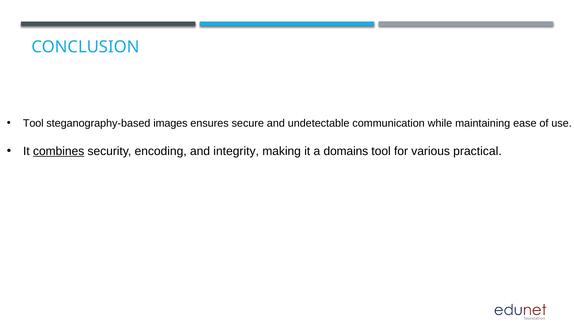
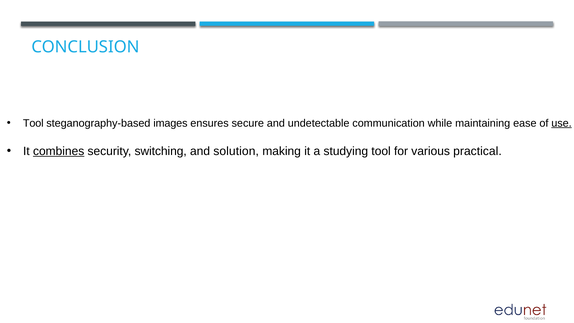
use underline: none -> present (562, 123)
encoding: encoding -> switching (161, 151)
integrity: integrity -> solution (236, 151)
domains: domains -> studying (346, 151)
